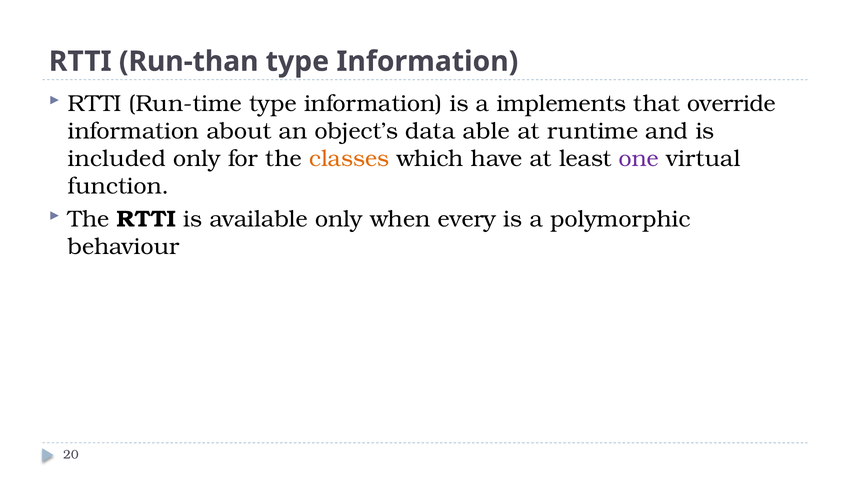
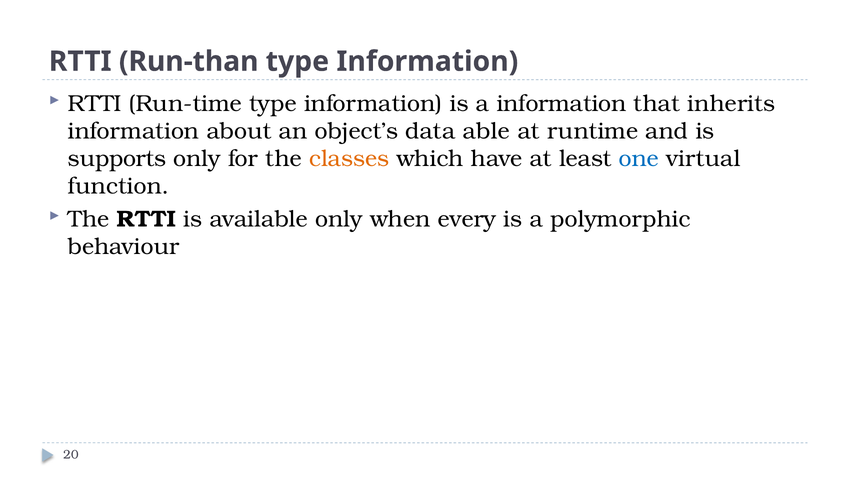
a implements: implements -> information (561, 104)
override: override -> inherits (731, 104)
included: included -> supports (117, 159)
one colour: purple -> blue (639, 159)
